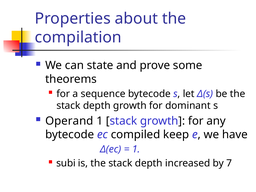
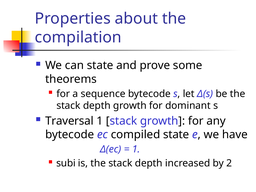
Operand: Operand -> Traversal (69, 121)
compiled keep: keep -> state (176, 135)
7: 7 -> 2 (229, 163)
